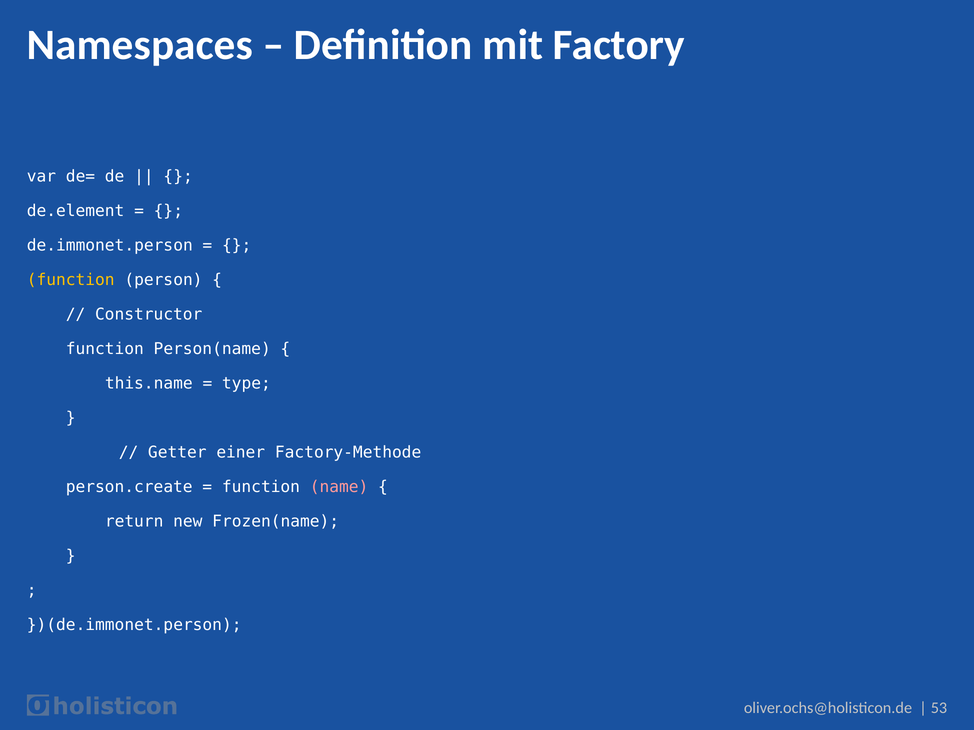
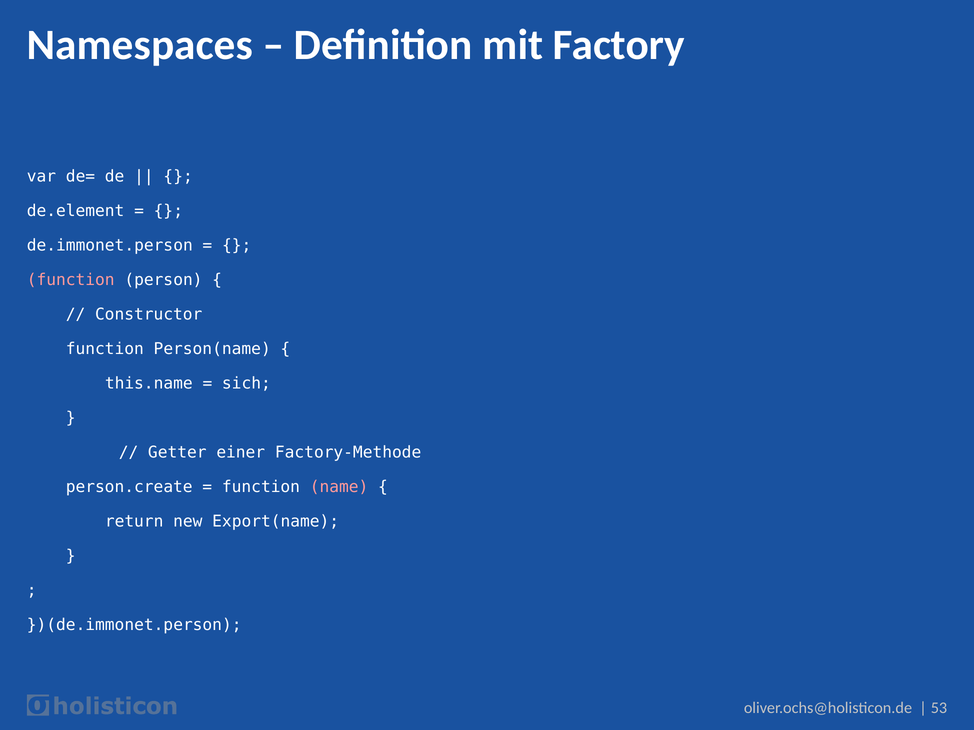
function colour: yellow -> pink (71, 280)
type: type -> sich (246, 384)
Frozen(name: Frozen(name -> Export(name (276, 522)
